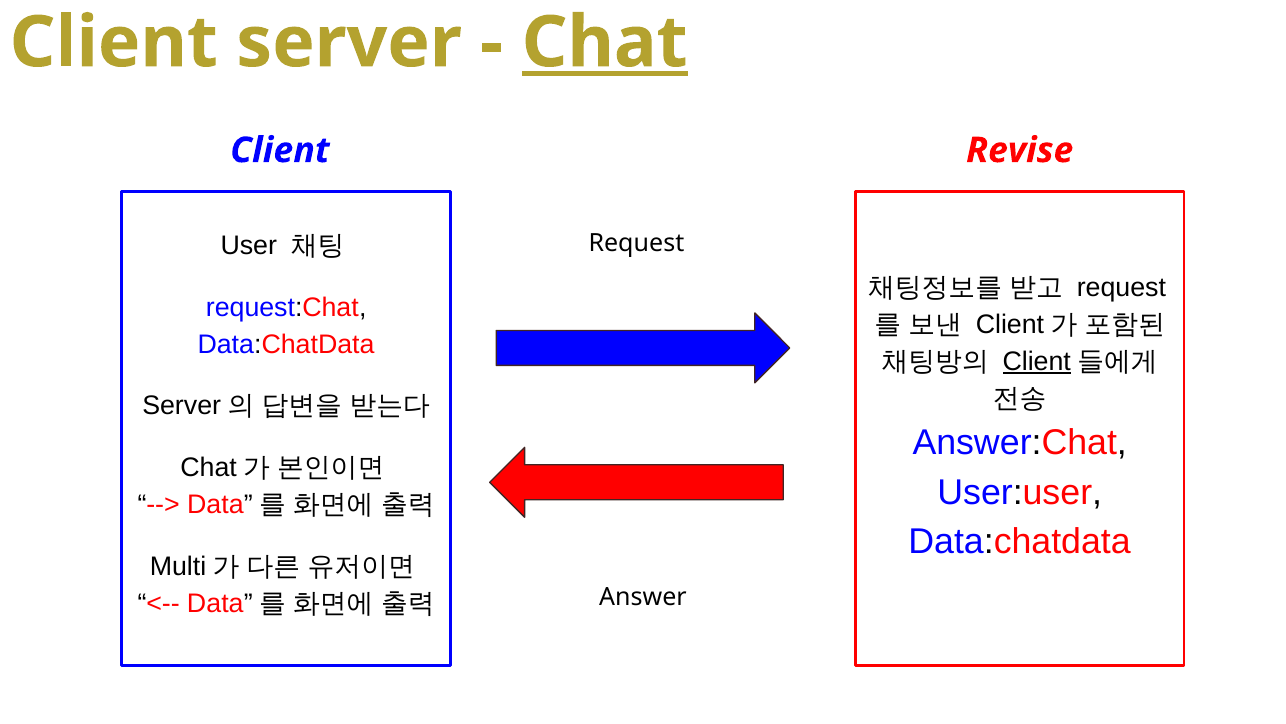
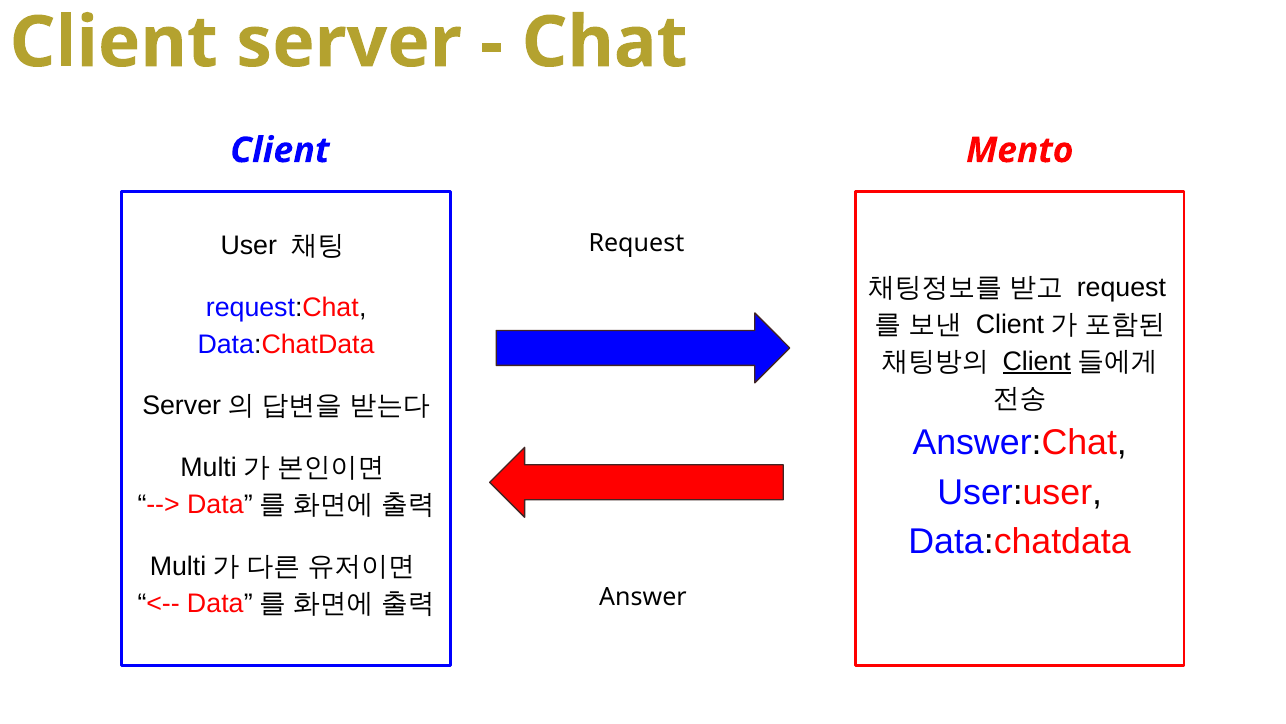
Chat underline: present -> none (605, 43)
Revise: Revise -> Mento (1020, 150)
Chat: Chat -> Multi (209, 467)
